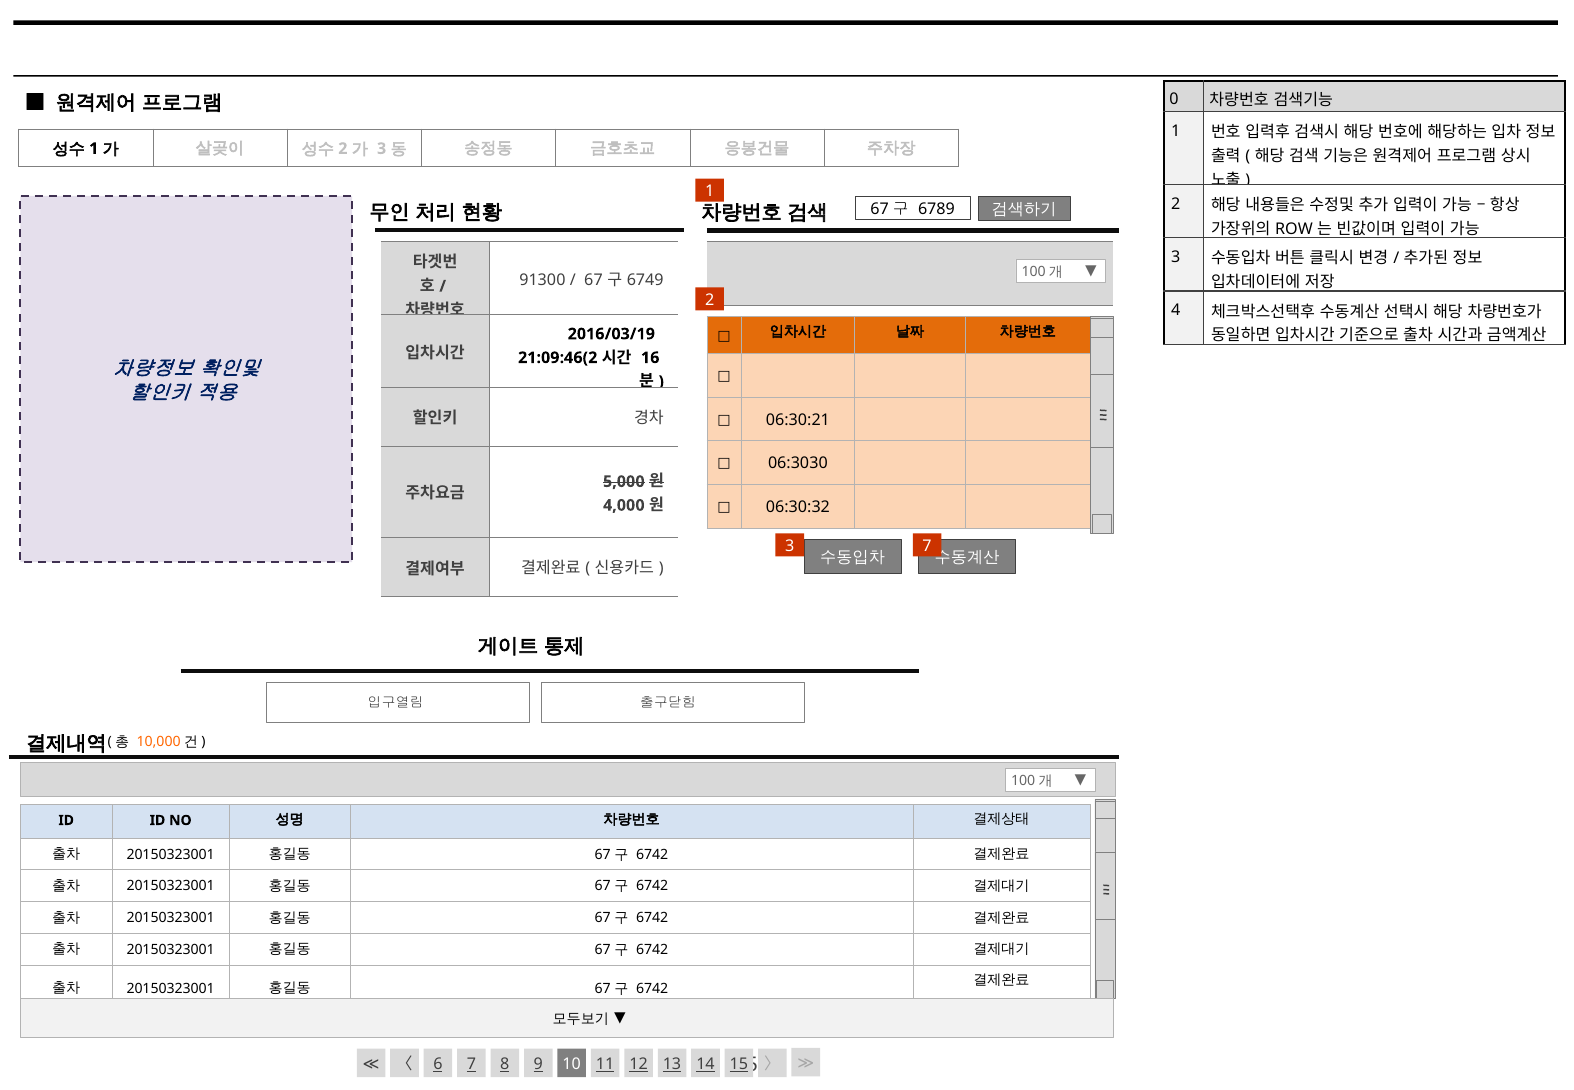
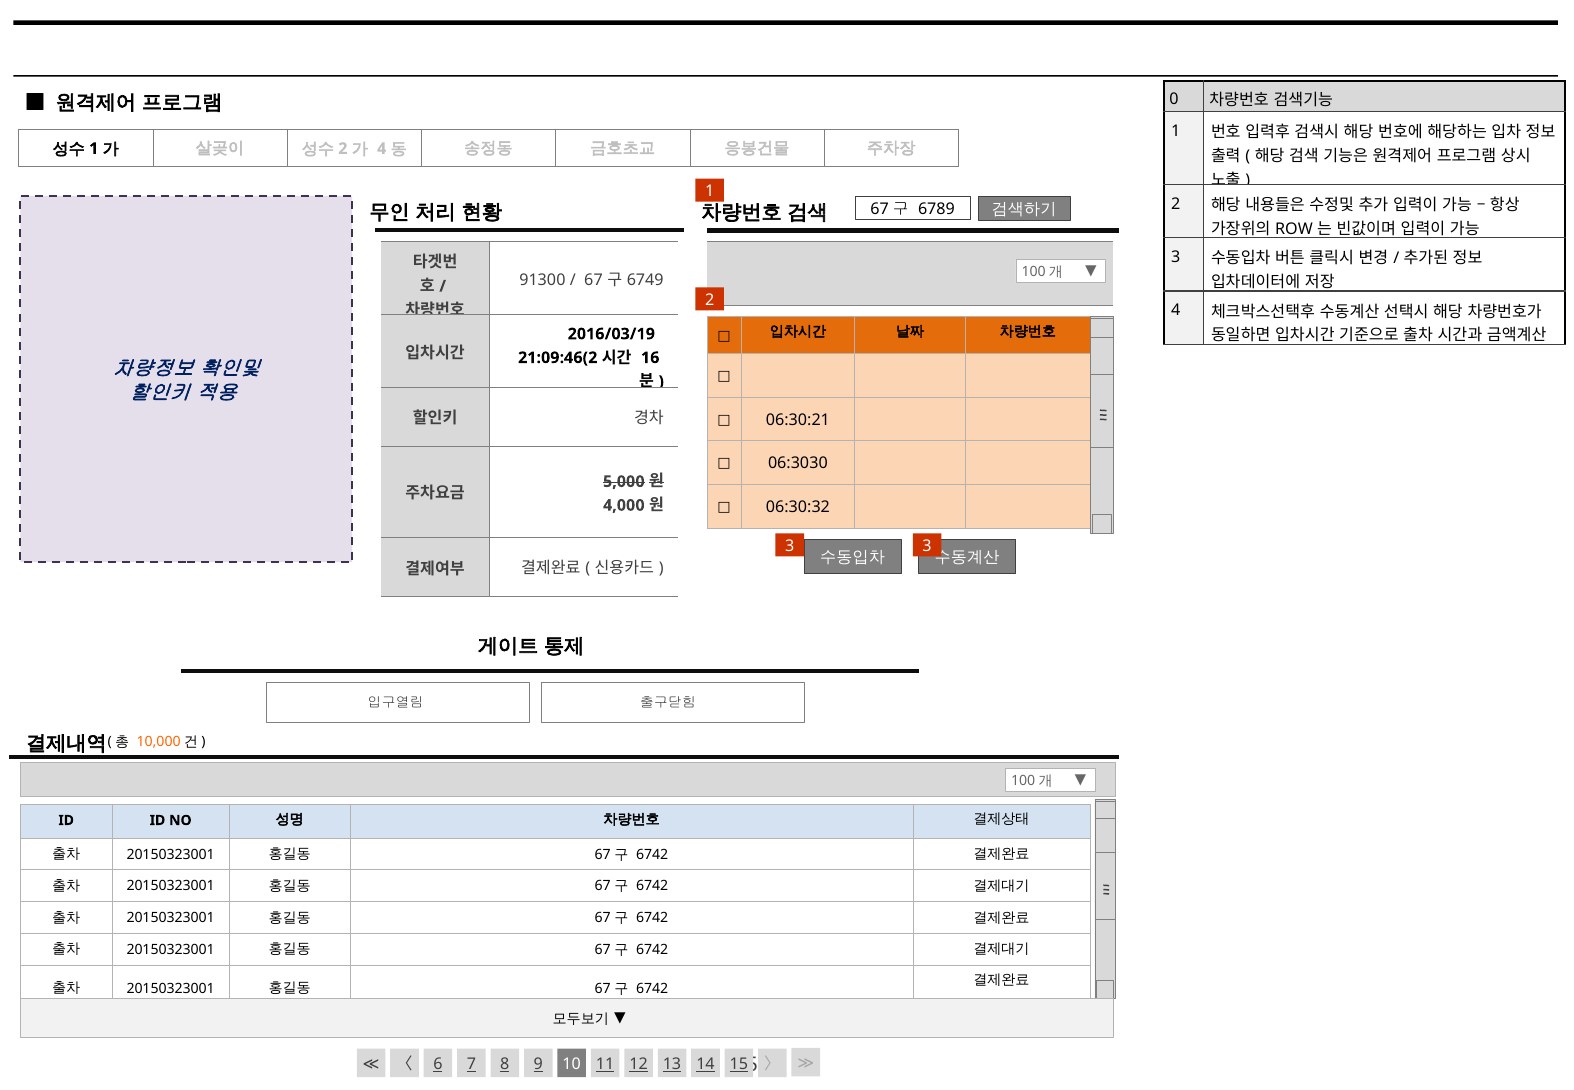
3: 3 -> 4 (382, 149)
3 7: 7 -> 3 (927, 546)
